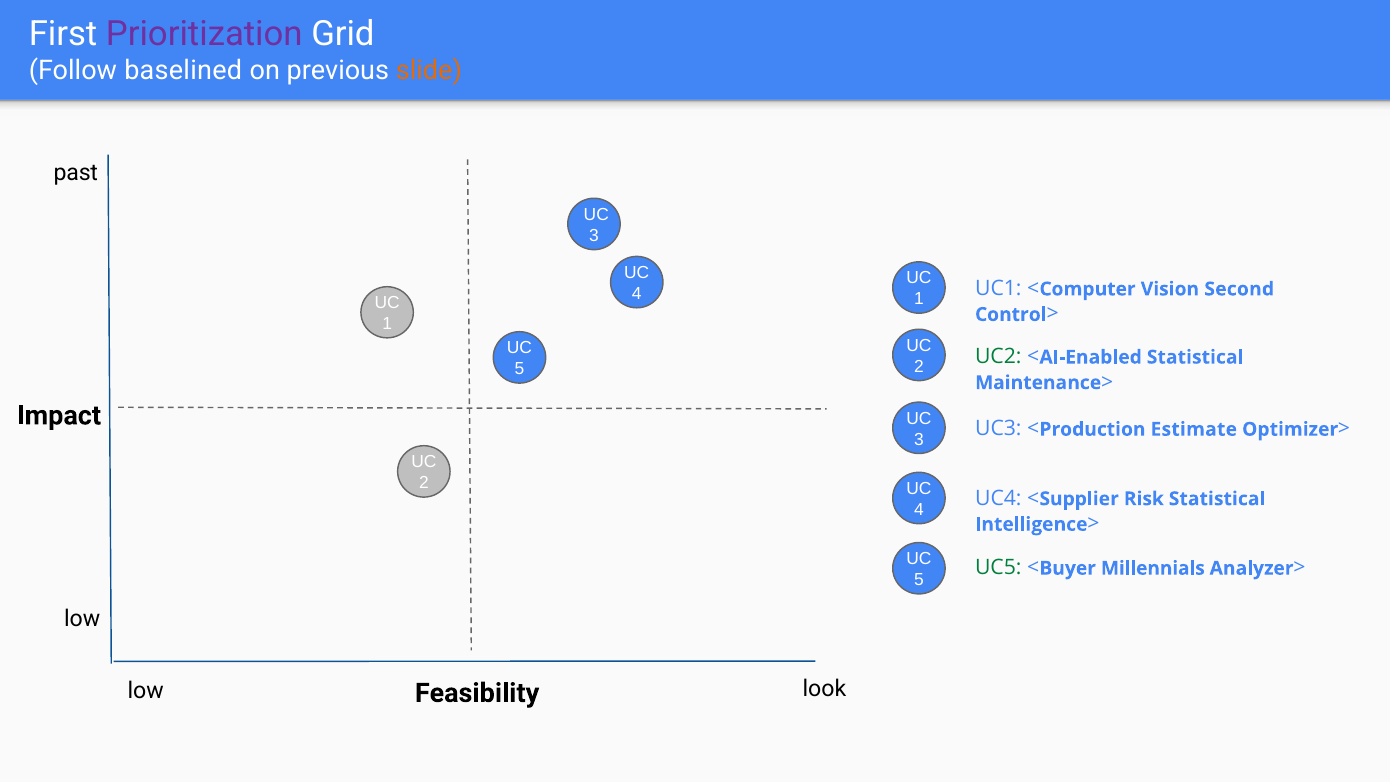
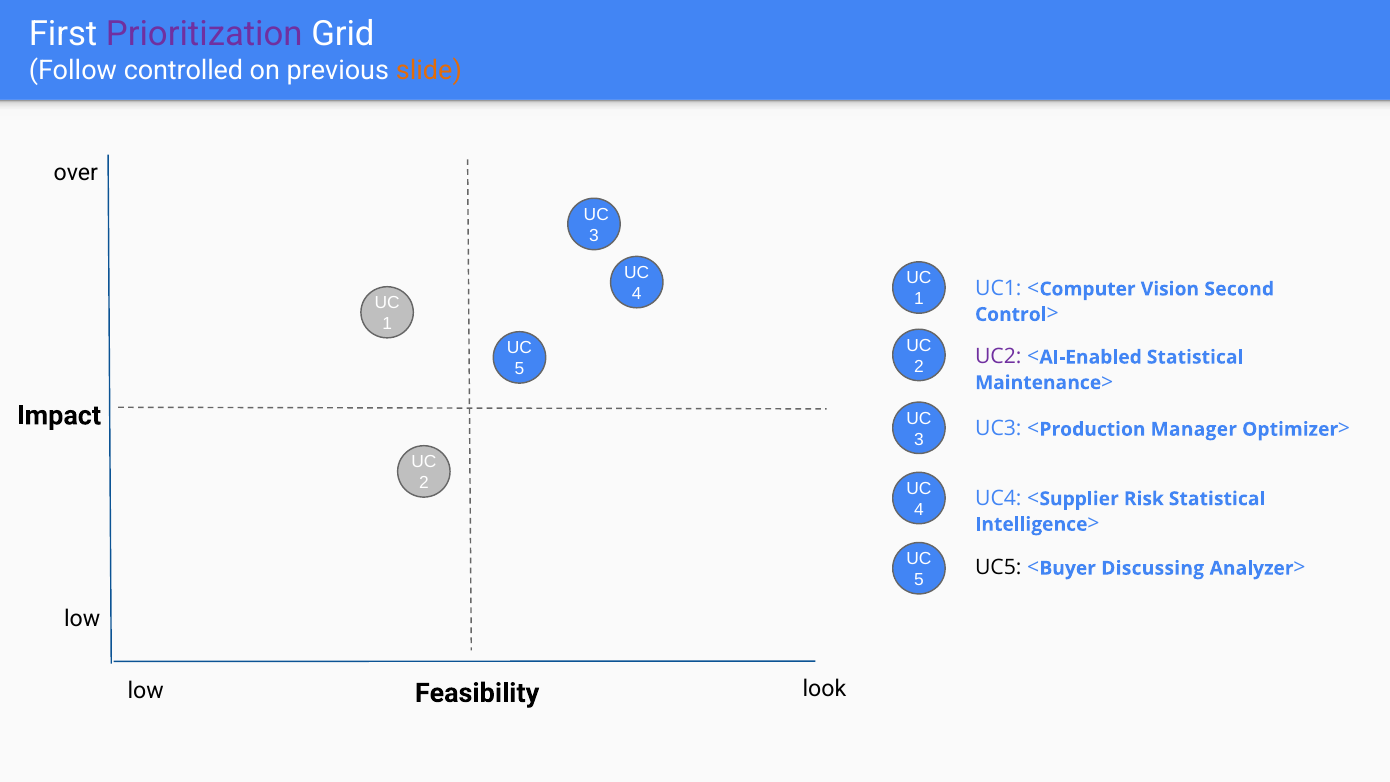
baselined: baselined -> controlled (183, 71)
past: past -> over (76, 173)
UC2 colour: green -> purple (998, 357)
Estimate: Estimate -> Manager (1194, 429)
UC5 colour: green -> black (998, 568)
Millennials: Millennials -> Discussing (1153, 568)
